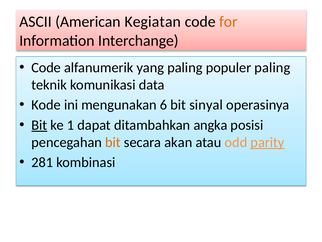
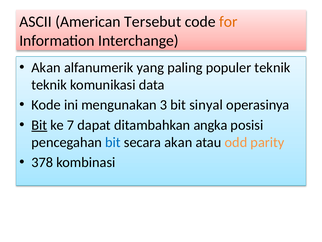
Kegiatan: Kegiatan -> Tersebut (153, 22)
Code: Code -> Akan (46, 68)
populer paling: paling -> teknik (272, 68)
6: 6 -> 3 (164, 105)
1: 1 -> 7 (71, 125)
bit colour: orange -> blue (113, 142)
parity underline: present -> none (267, 142)
281: 281 -> 378 (42, 162)
